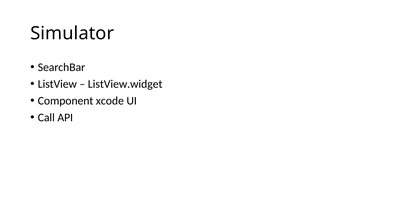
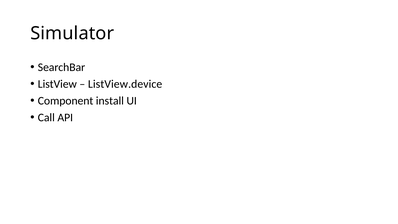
ListView.widget: ListView.widget -> ListView.device (125, 84)
xcode: xcode -> install (110, 101)
